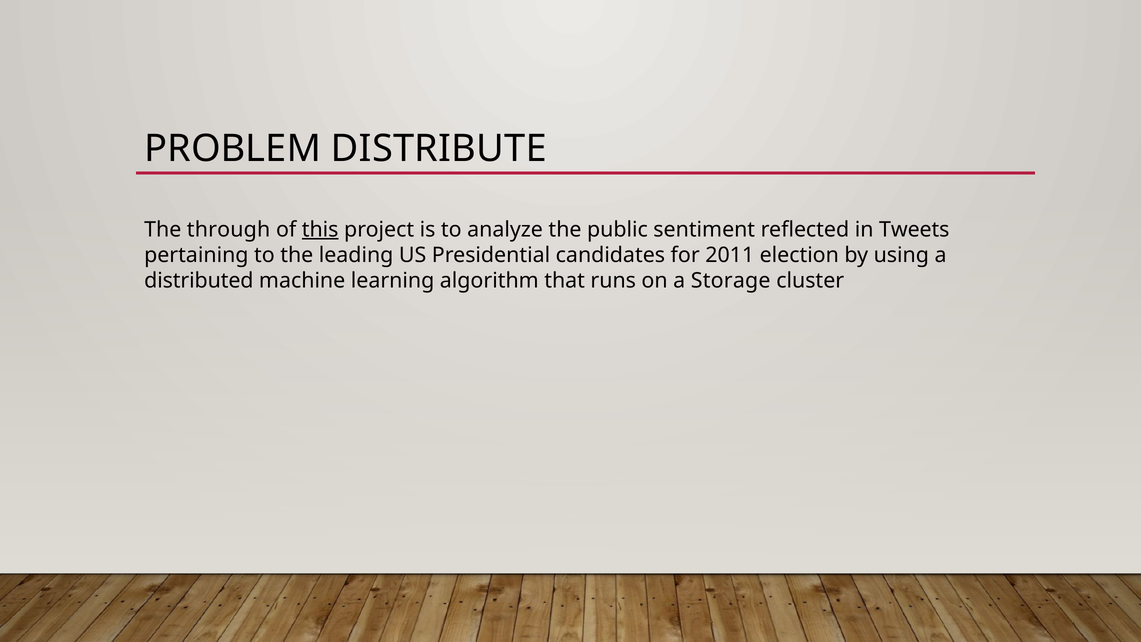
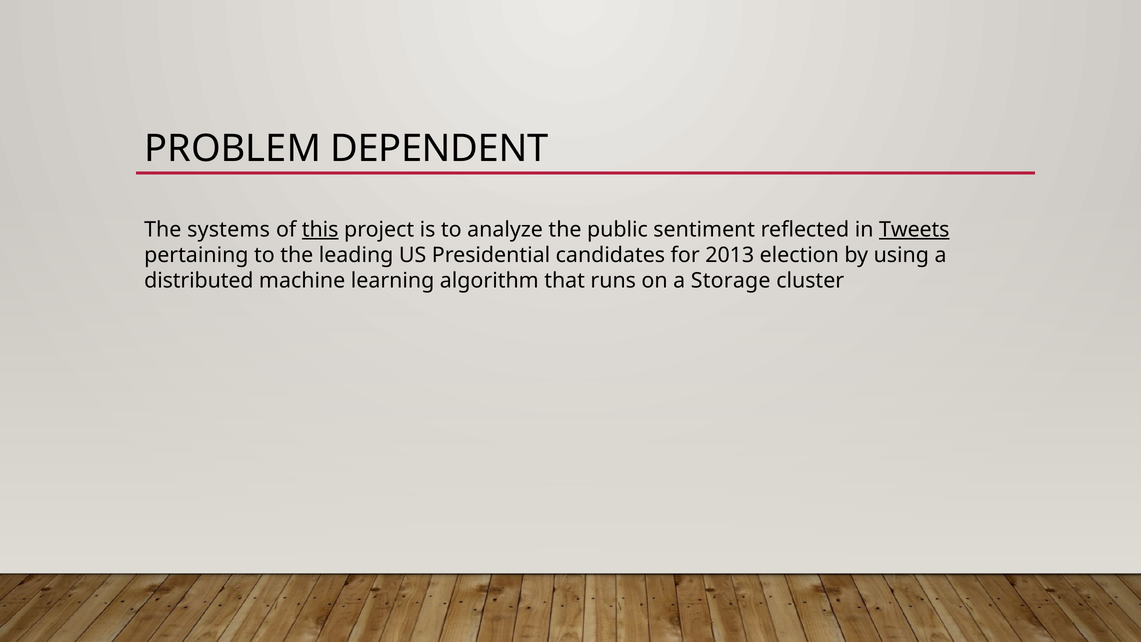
DISTRIBUTE: DISTRIBUTE -> DEPENDENT (439, 148)
through: through -> systems (229, 229)
Tweets underline: none -> present (914, 229)
2011: 2011 -> 2013 (730, 255)
